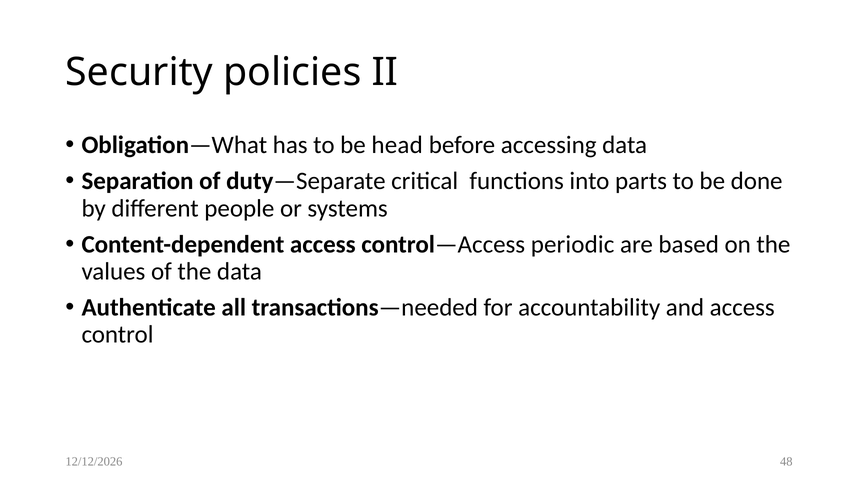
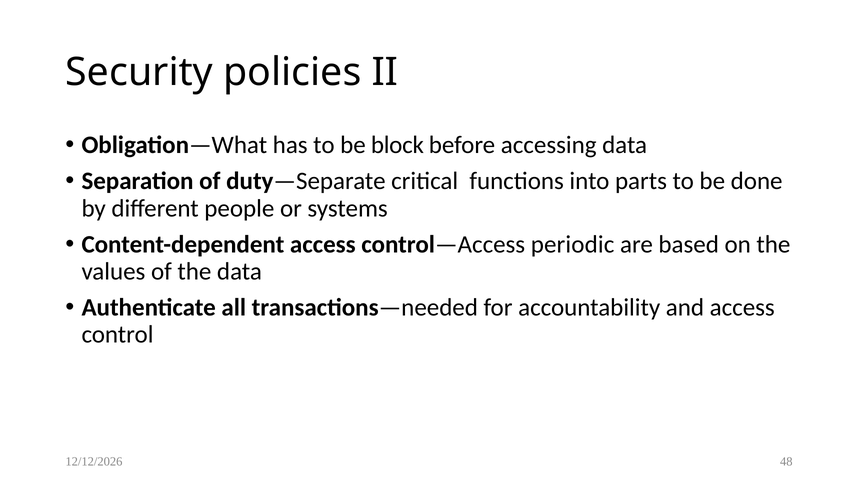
head: head -> block (397, 145)
